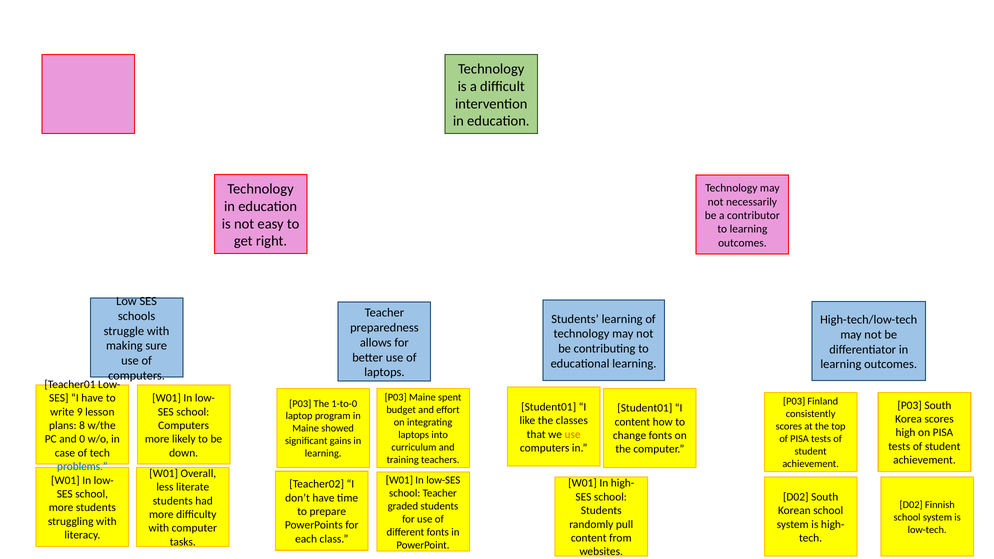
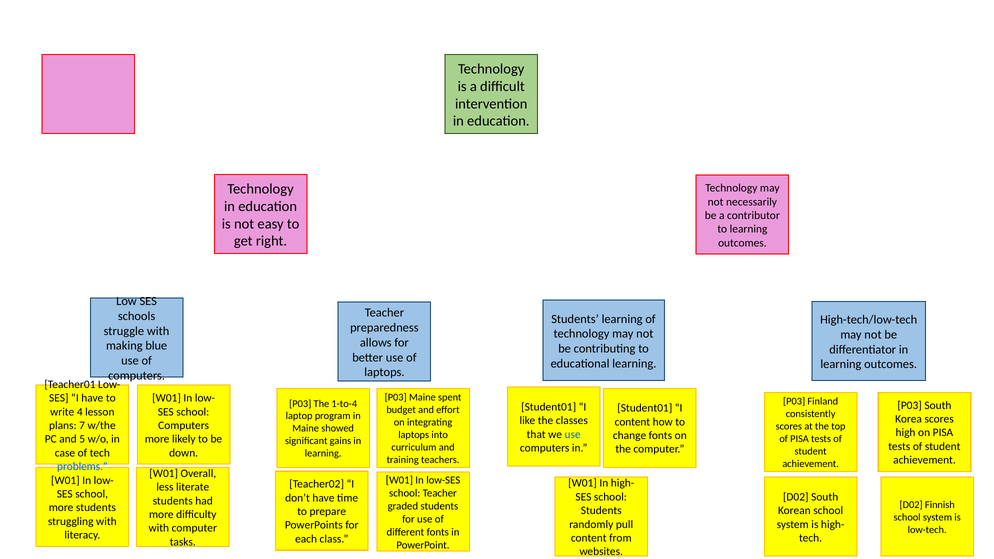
sure: sure -> blue (156, 346)
1-to-0: 1-to-0 -> 1-to-4 (344, 404)
9: 9 -> 4 (80, 412)
8: 8 -> 7 (82, 426)
use colour: orange -> blue (573, 434)
0: 0 -> 5 (82, 439)
